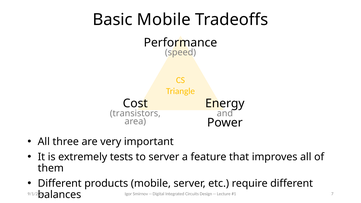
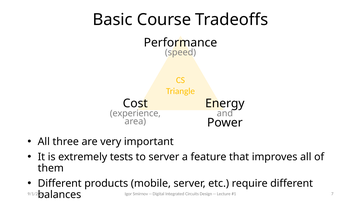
Basic Mobile: Mobile -> Course (164, 20)
transistors: transistors -> experience (135, 113)
